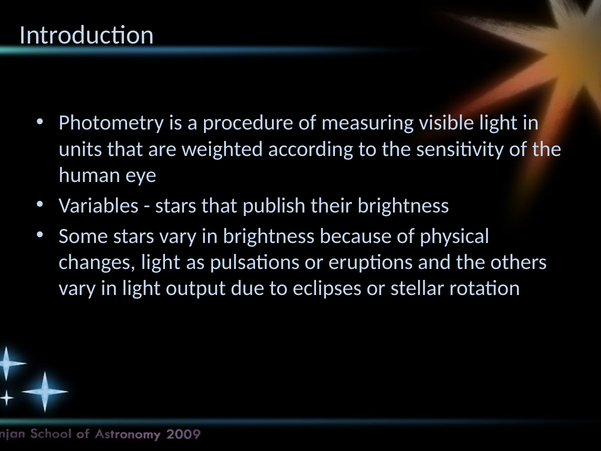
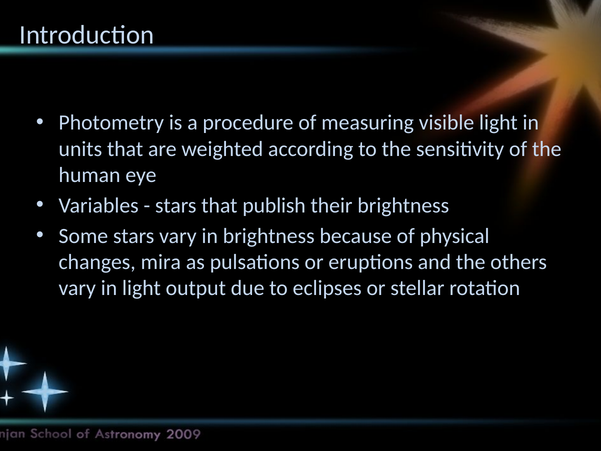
changes light: light -> mira (161, 262)
